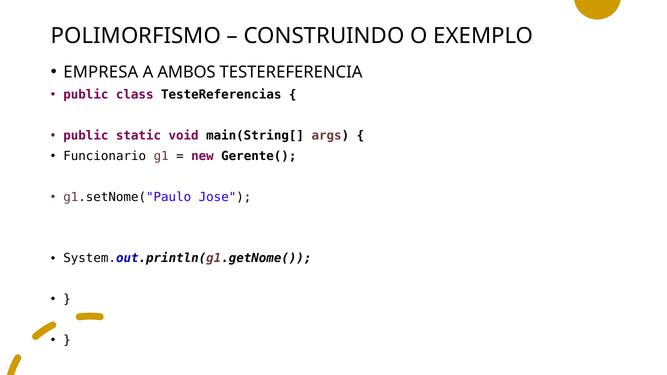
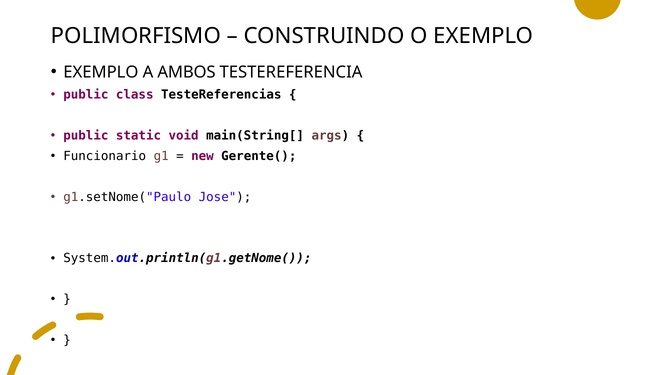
EMPRESA: EMPRESA -> EXEMPLO (101, 72)
